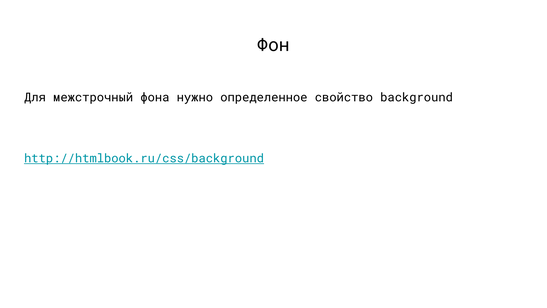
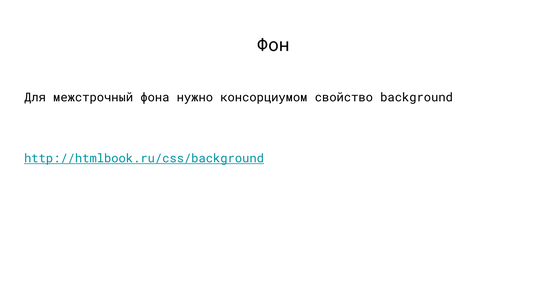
определенное: определенное -> консорциумом (264, 97)
